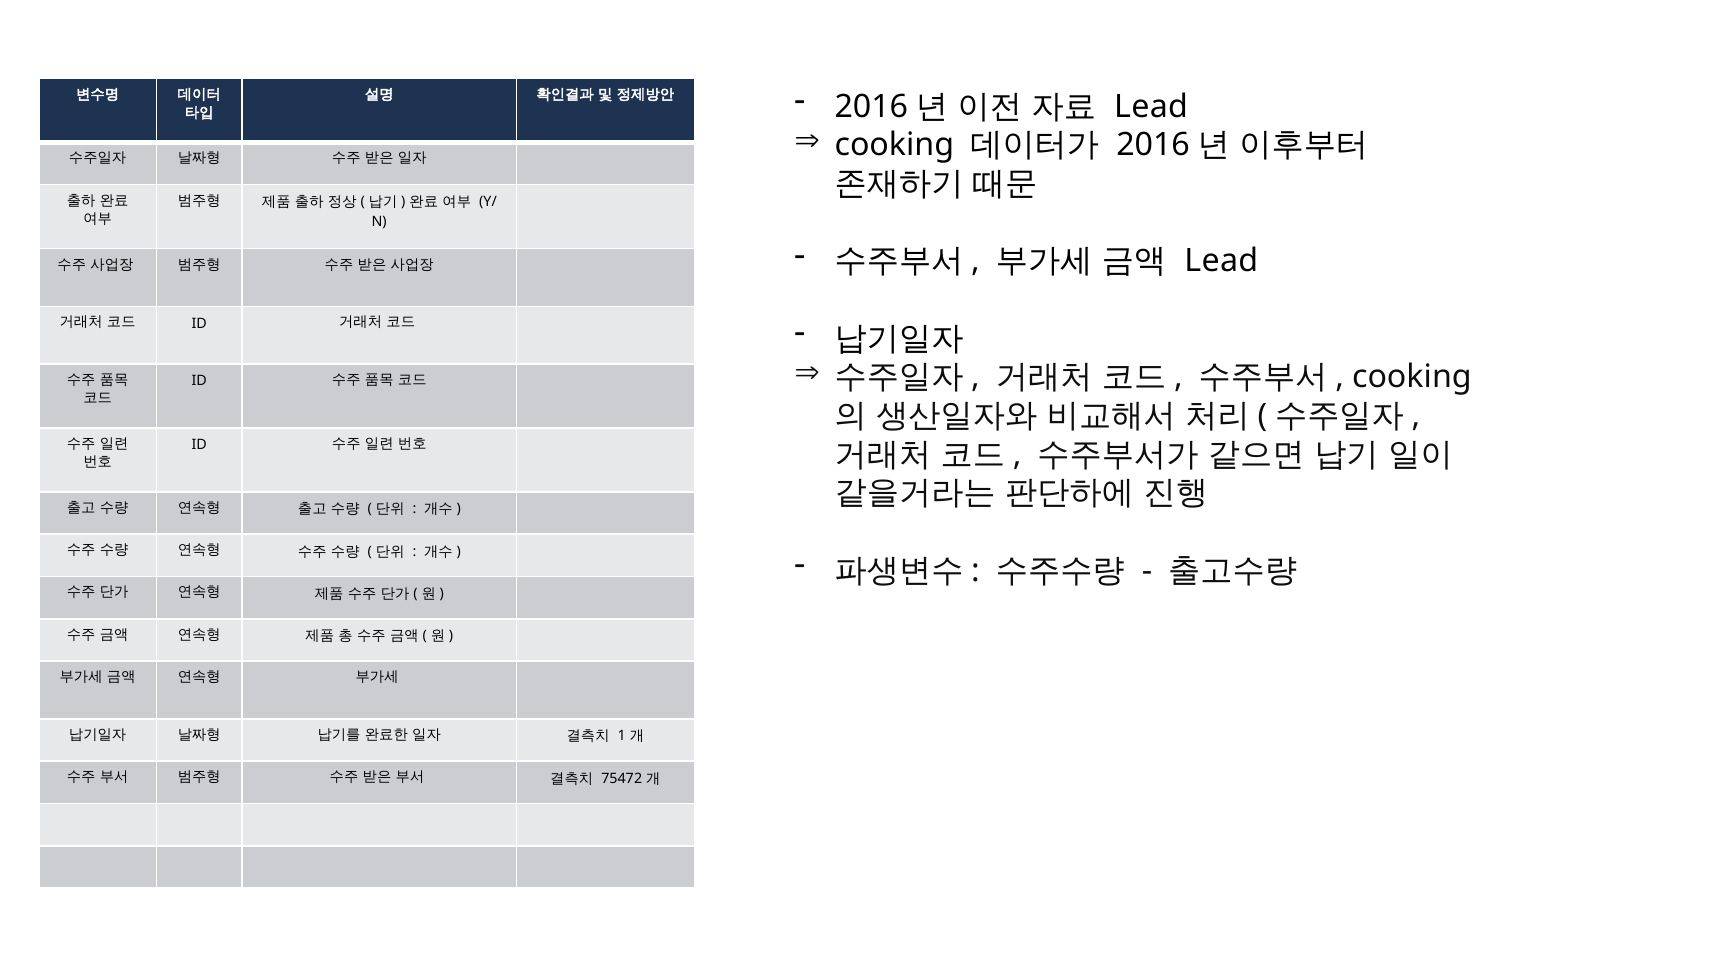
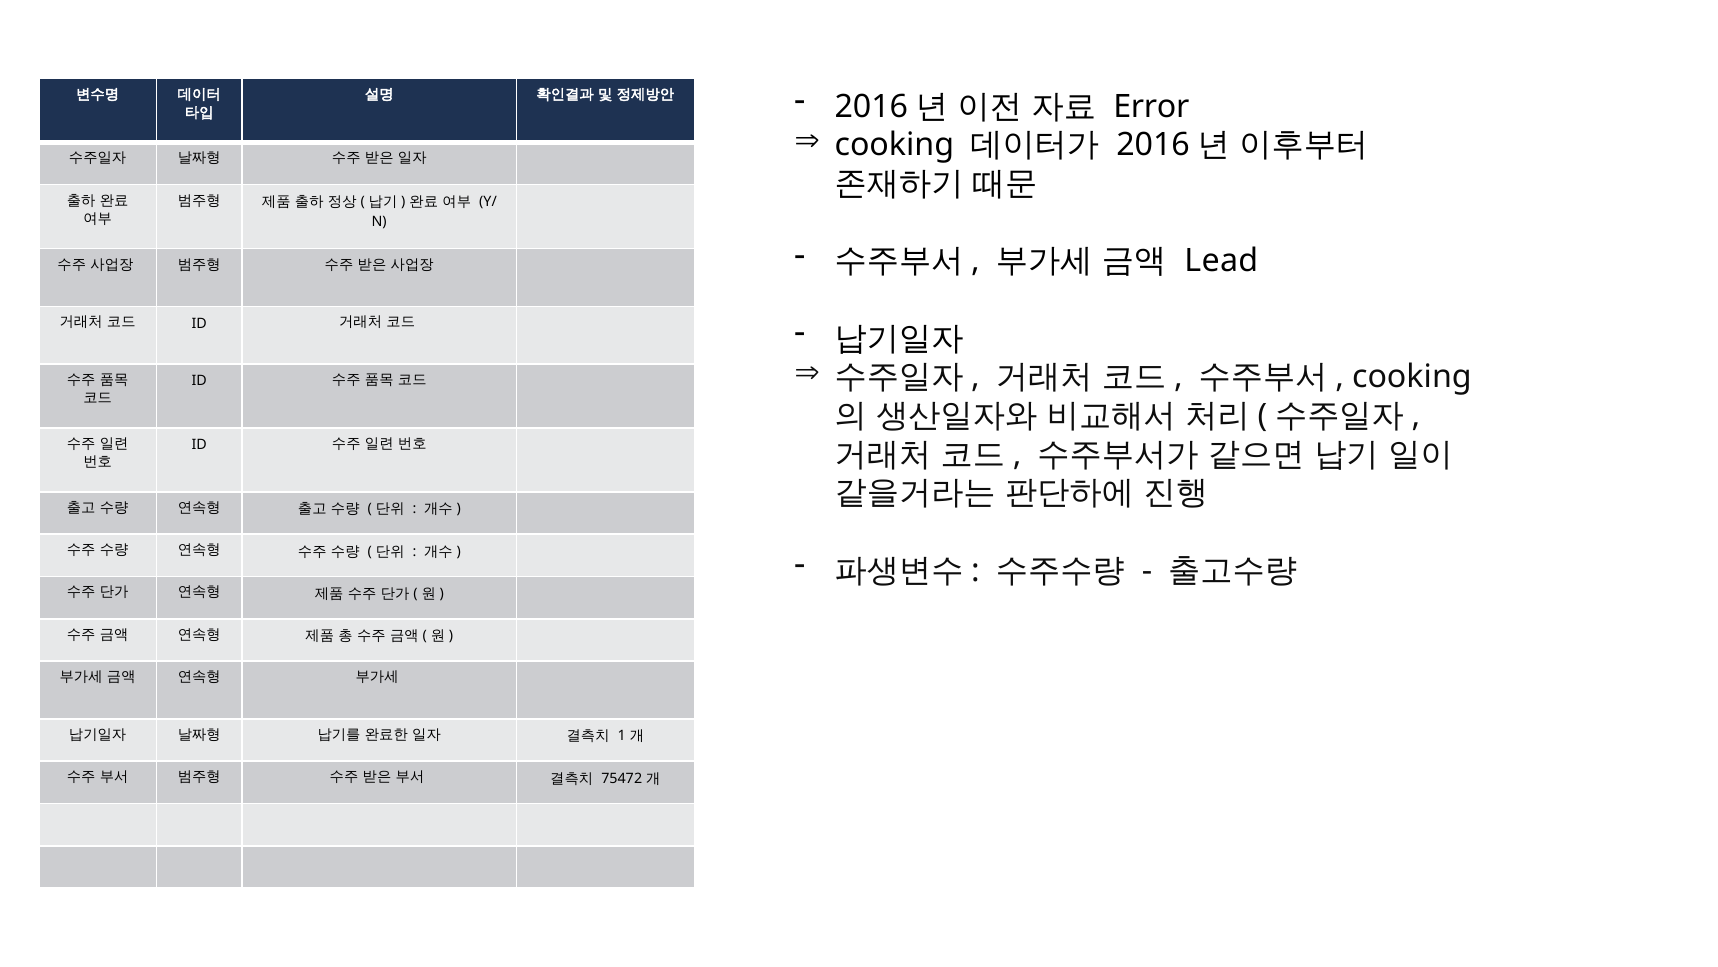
Lead: Lead -> Error (1151, 106)
